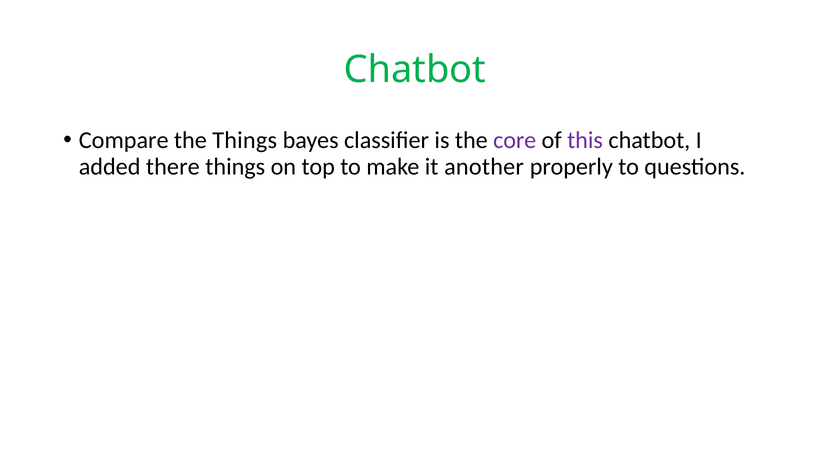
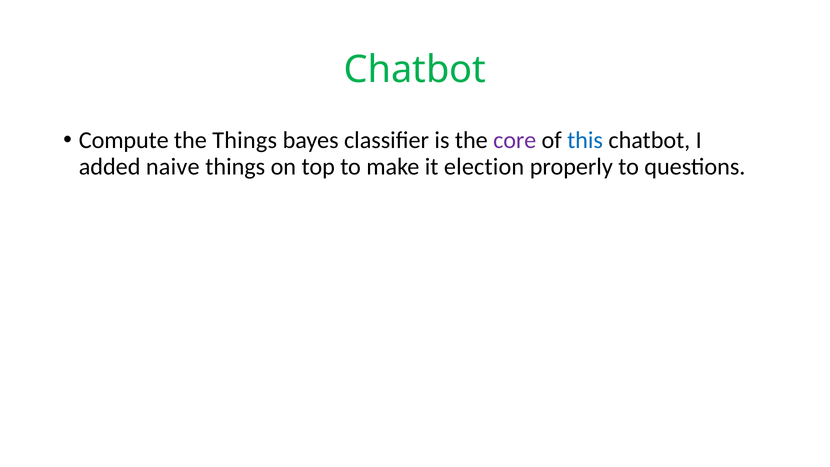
Compare: Compare -> Compute (124, 140)
this colour: purple -> blue (585, 140)
there: there -> naive (173, 166)
another: another -> election (484, 166)
